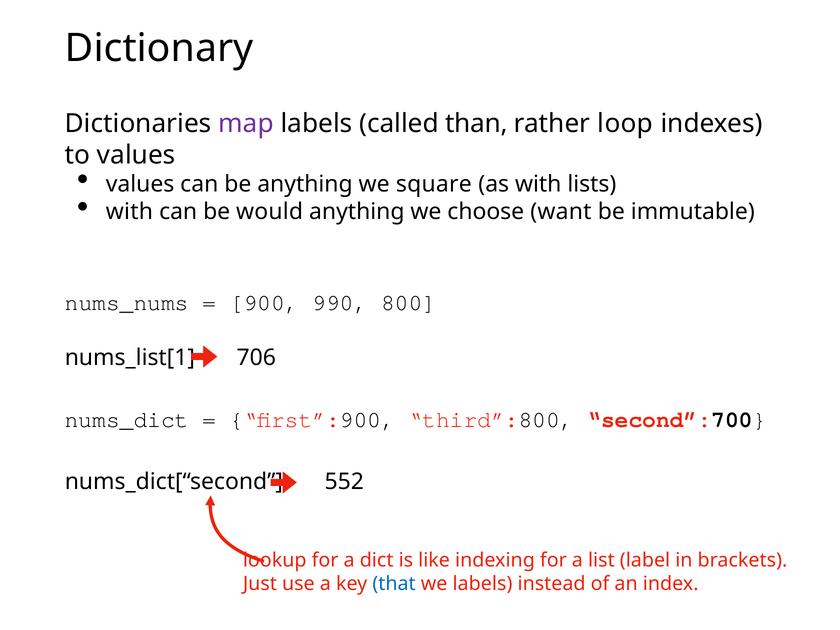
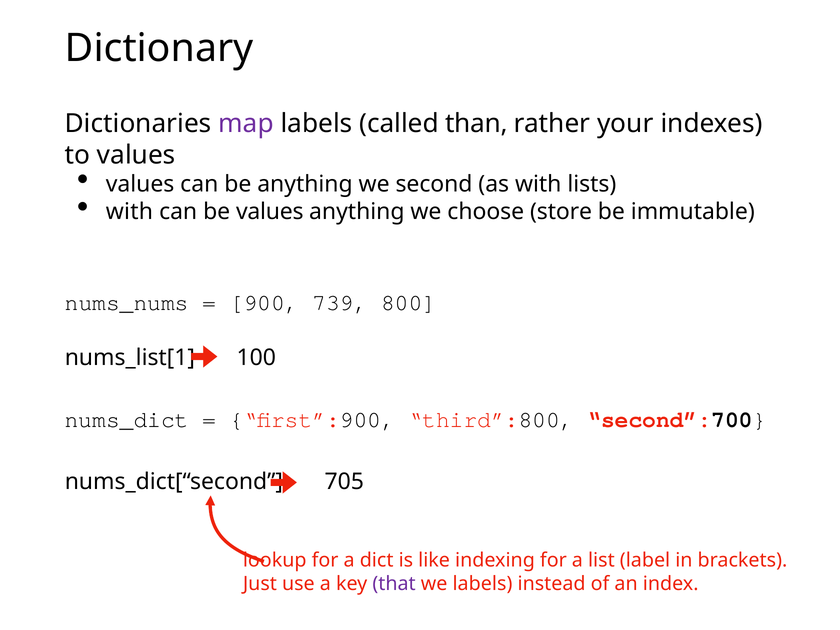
loop: loop -> your (625, 123)
square: square -> second (434, 184)
be would: would -> values (270, 212)
want: want -> store (561, 212)
990: 990 -> 739 (340, 302)
706: 706 -> 100 (256, 357)
552: 552 -> 705 (344, 481)
that colour: blue -> purple (394, 584)
